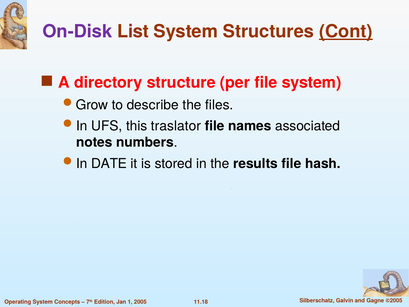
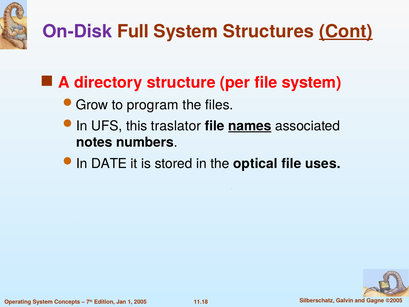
List: List -> Full (133, 31)
describe: describe -> program (153, 105)
names underline: none -> present (250, 126)
results: results -> optical (255, 163)
hash: hash -> uses (323, 163)
